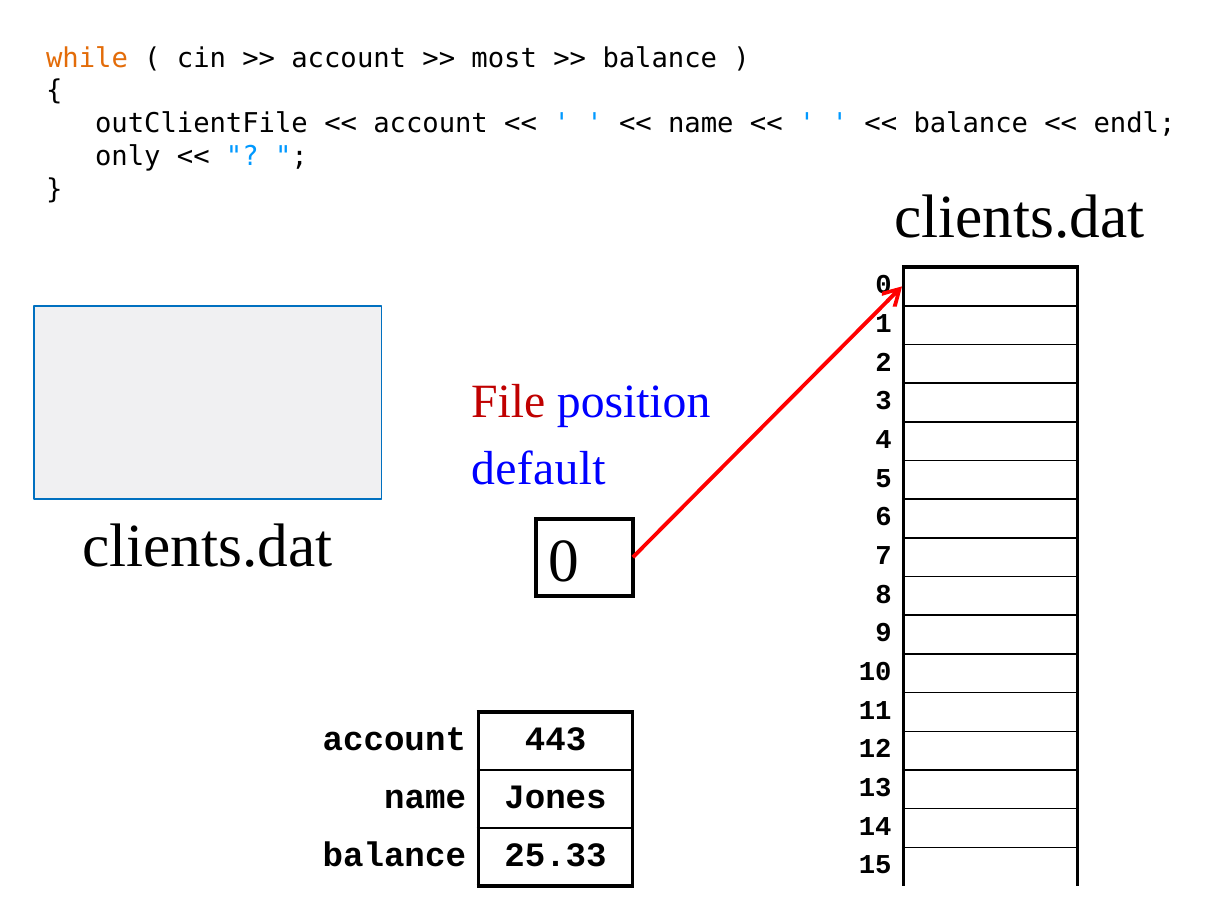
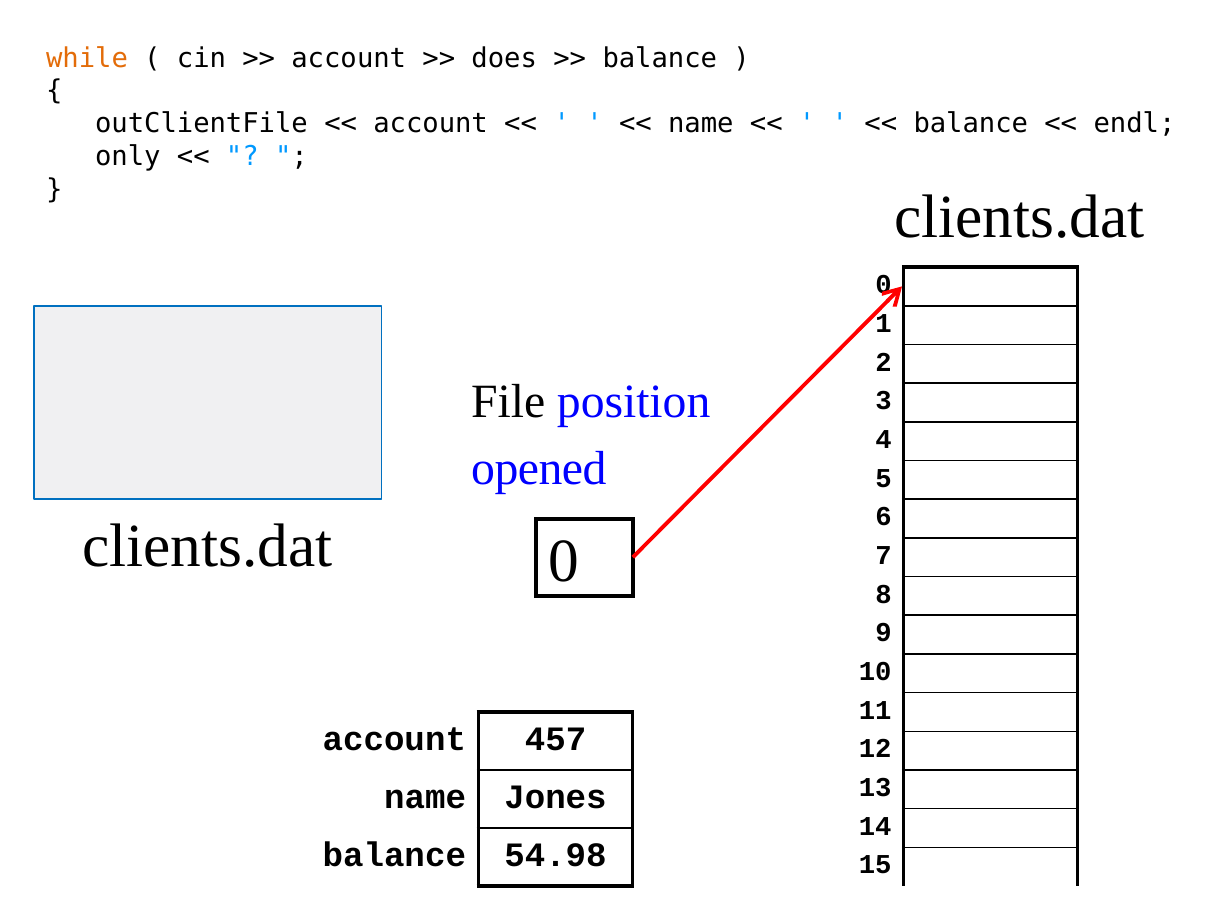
most: most -> does (504, 58)
File colour: red -> black (508, 402)
default: default -> opened (539, 468)
443: 443 -> 457 (556, 738)
25.33: 25.33 -> 54.98 (555, 854)
